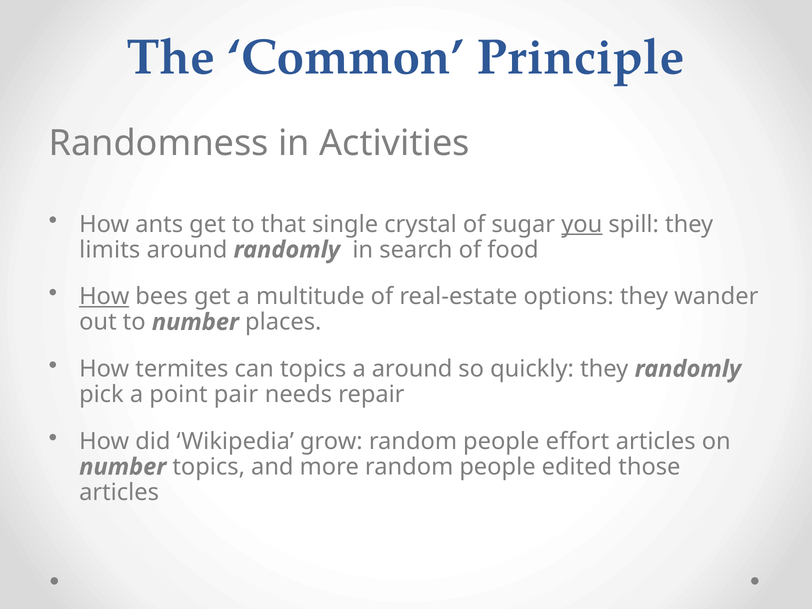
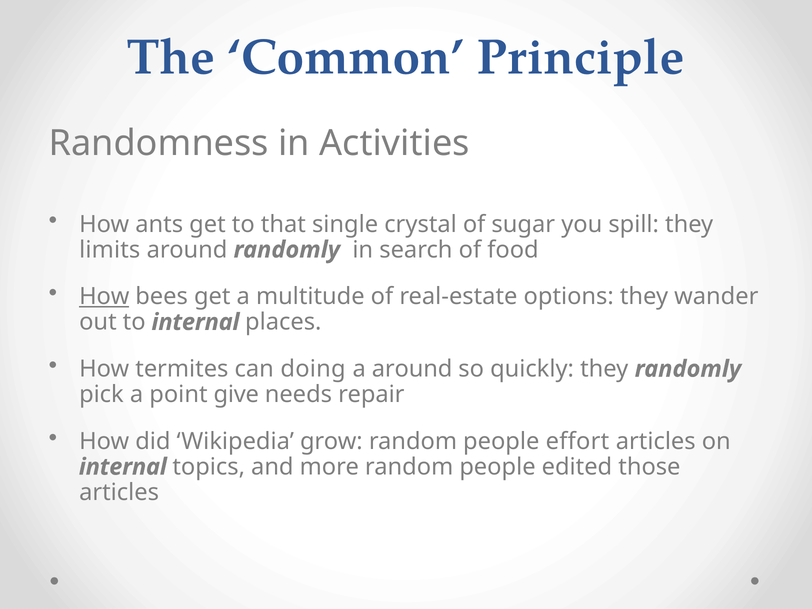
you underline: present -> none (582, 224)
to number: number -> internal (196, 322)
can topics: topics -> doing (313, 369)
pair: pair -> give (236, 395)
number: number -> internal (123, 467)
